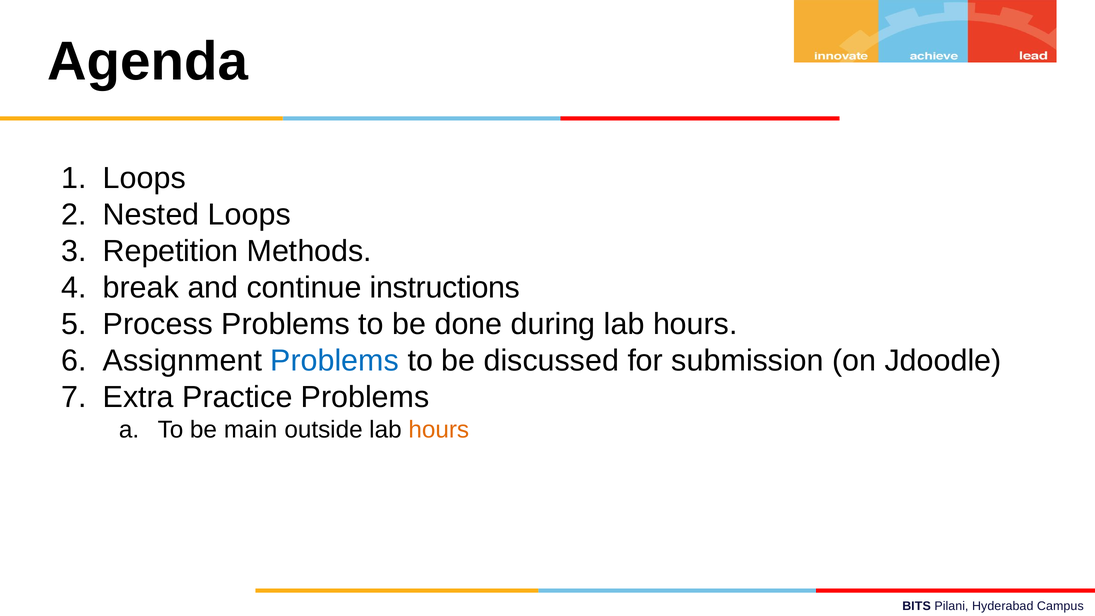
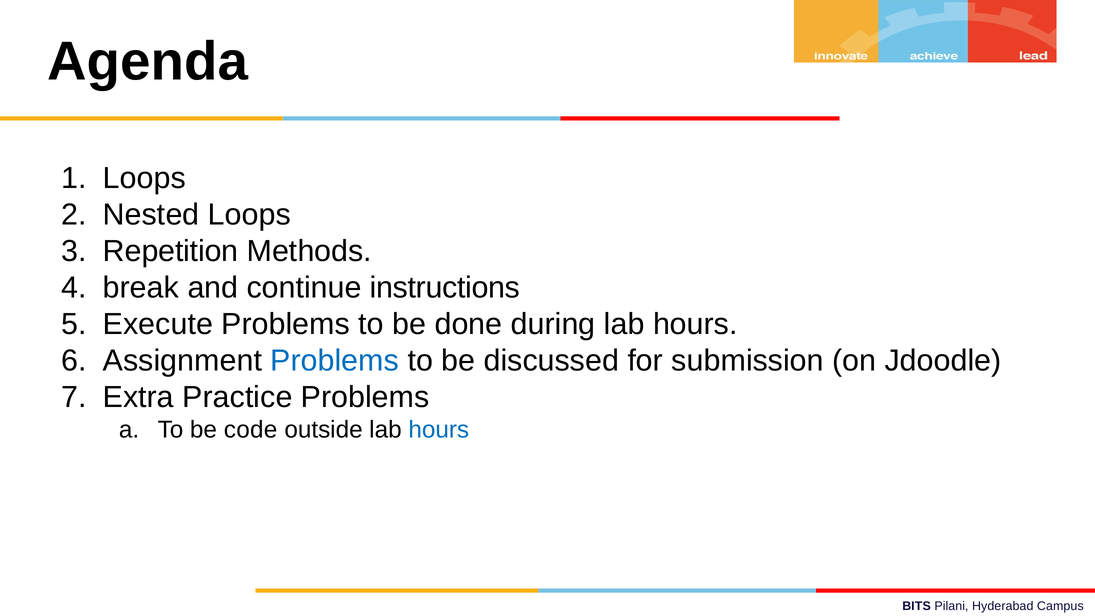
Process: Process -> Execute (158, 324)
main: main -> code (251, 430)
hours colour: orange -> blue (439, 430)
